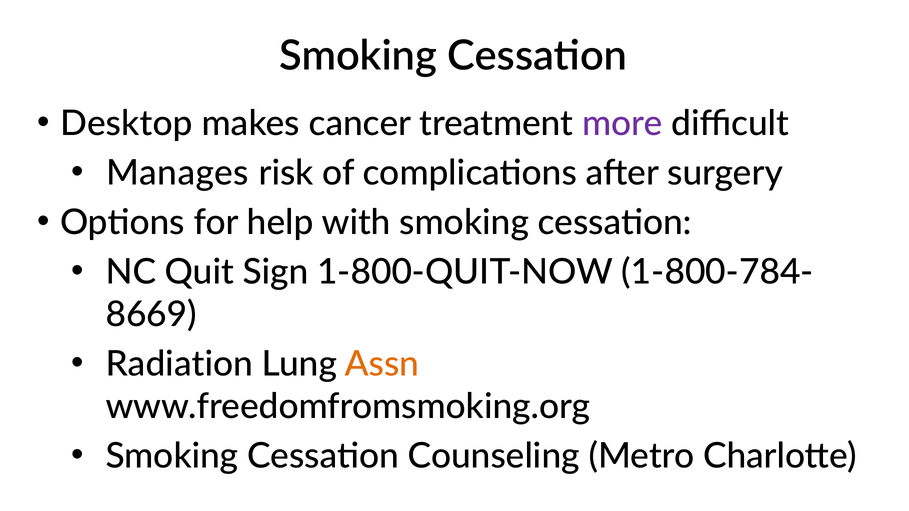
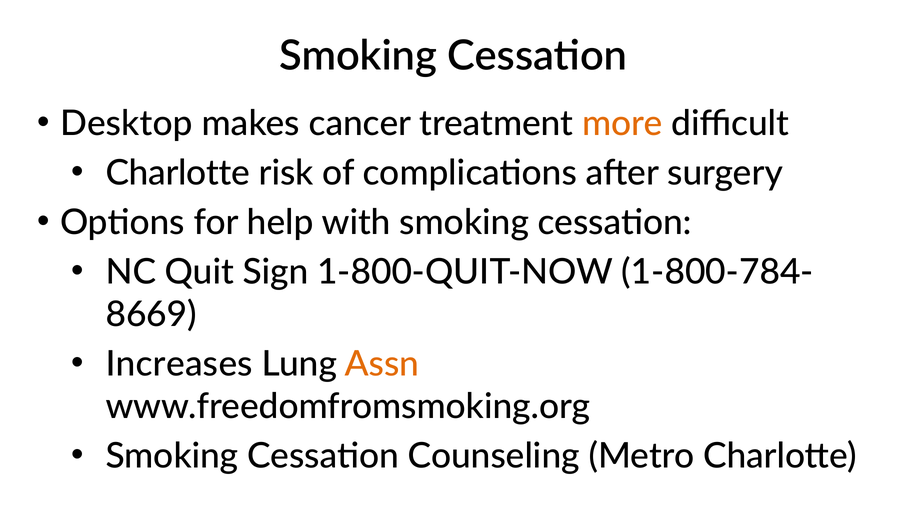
more colour: purple -> orange (622, 124)
Manages: Manages -> Charlotte (178, 173)
Radiation: Radiation -> Increases (179, 364)
